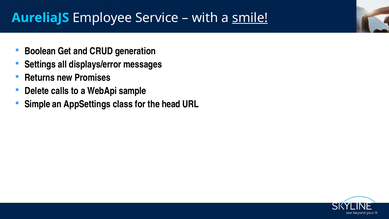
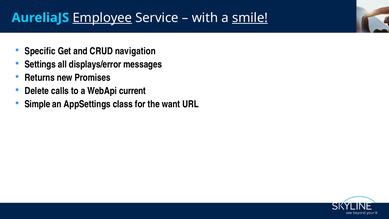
Employee underline: none -> present (102, 18)
Boolean: Boolean -> Specific (40, 51)
generation: generation -> navigation (135, 51)
sample: sample -> current (132, 91)
head: head -> want (171, 104)
